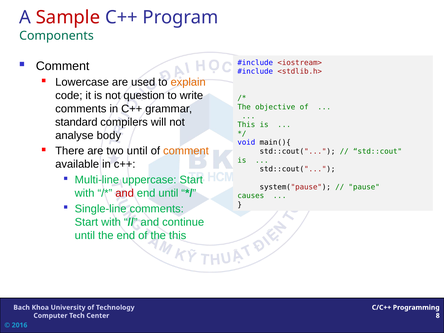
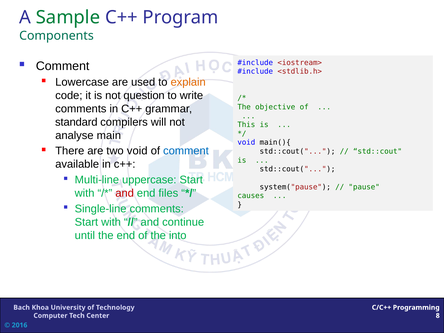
Sample colour: red -> green (68, 18)
body: body -> main (109, 135)
two until: until -> void (137, 151)
comment colour: orange -> blue (186, 151)
end until: until -> files (168, 193)
the this: this -> into (178, 235)
